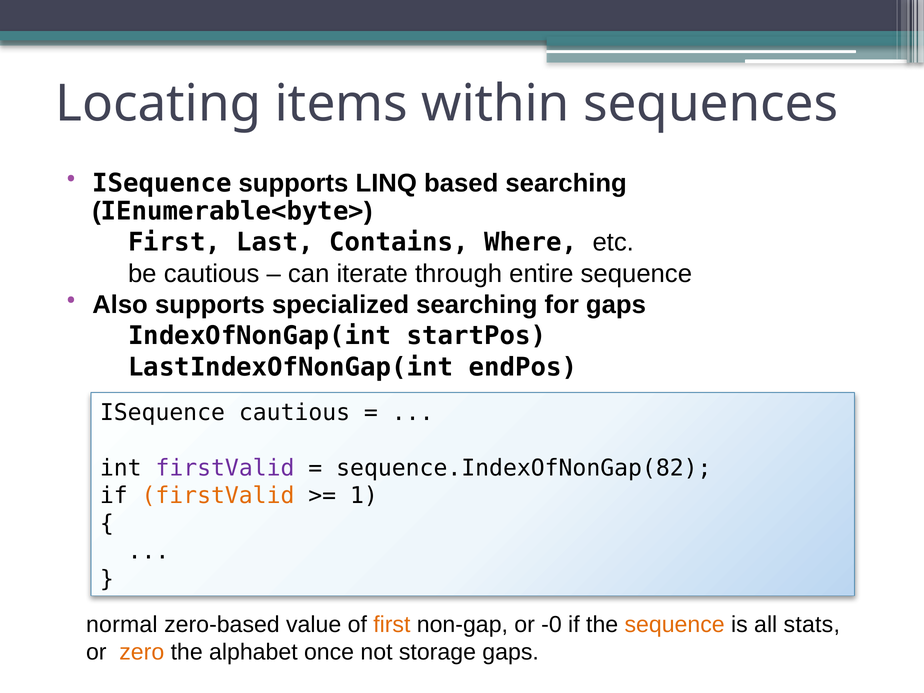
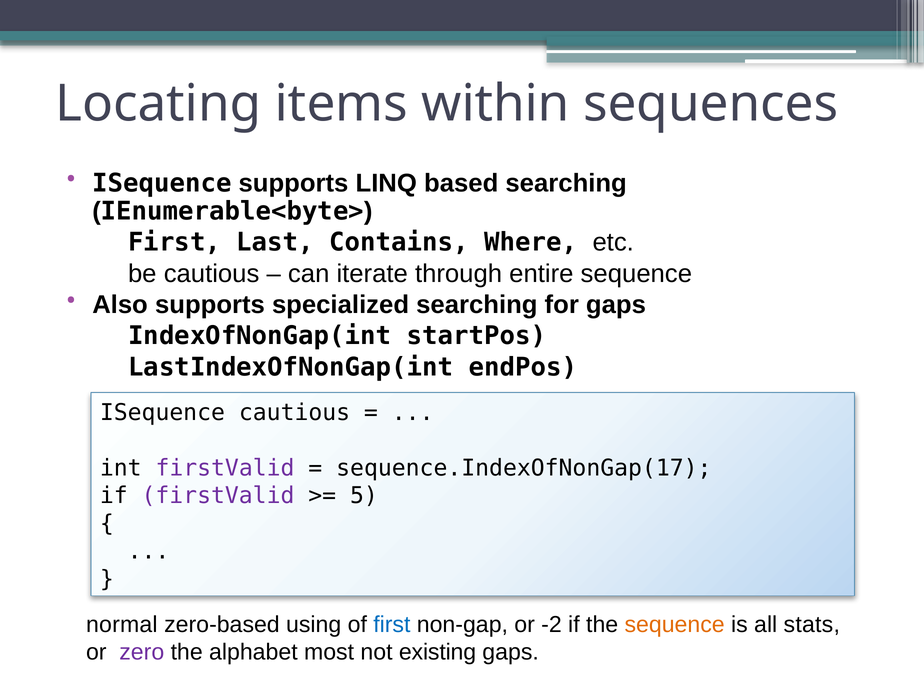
sequence.IndexOfNonGap(82: sequence.IndexOfNonGap(82 -> sequence.IndexOfNonGap(17 (524, 468)
firstValid colour: orange -> purple (218, 496)
1: 1 -> 5 (364, 496)
value: value -> using (314, 625)
first colour: orange -> blue (392, 625)
-0: -0 -> -2 (551, 625)
zero colour: orange -> purple (142, 652)
once: once -> most (329, 652)
storage: storage -> existing (438, 652)
